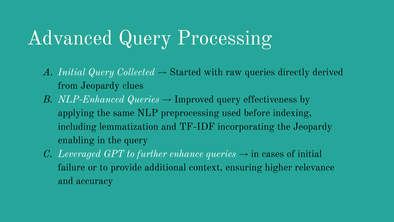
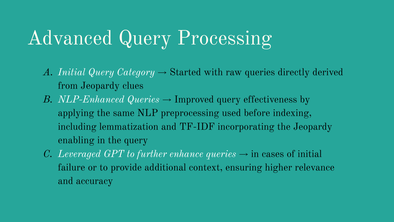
Collected: Collected -> Category (136, 72)
